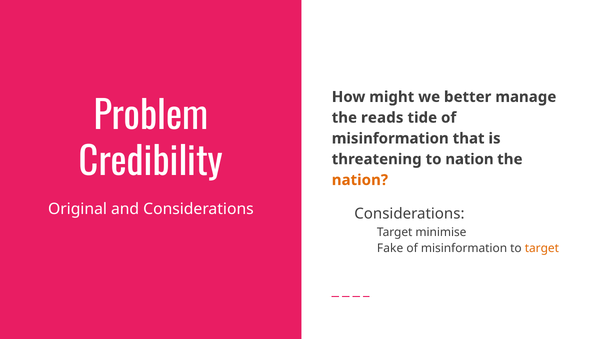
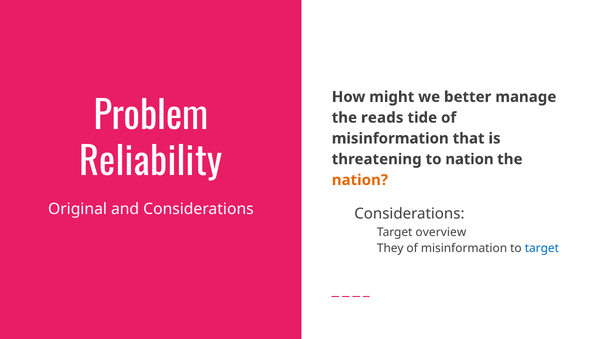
Credibility: Credibility -> Reliability (151, 163)
minimise: minimise -> overview (441, 232)
Fake: Fake -> They (390, 249)
target colour: orange -> blue (542, 249)
